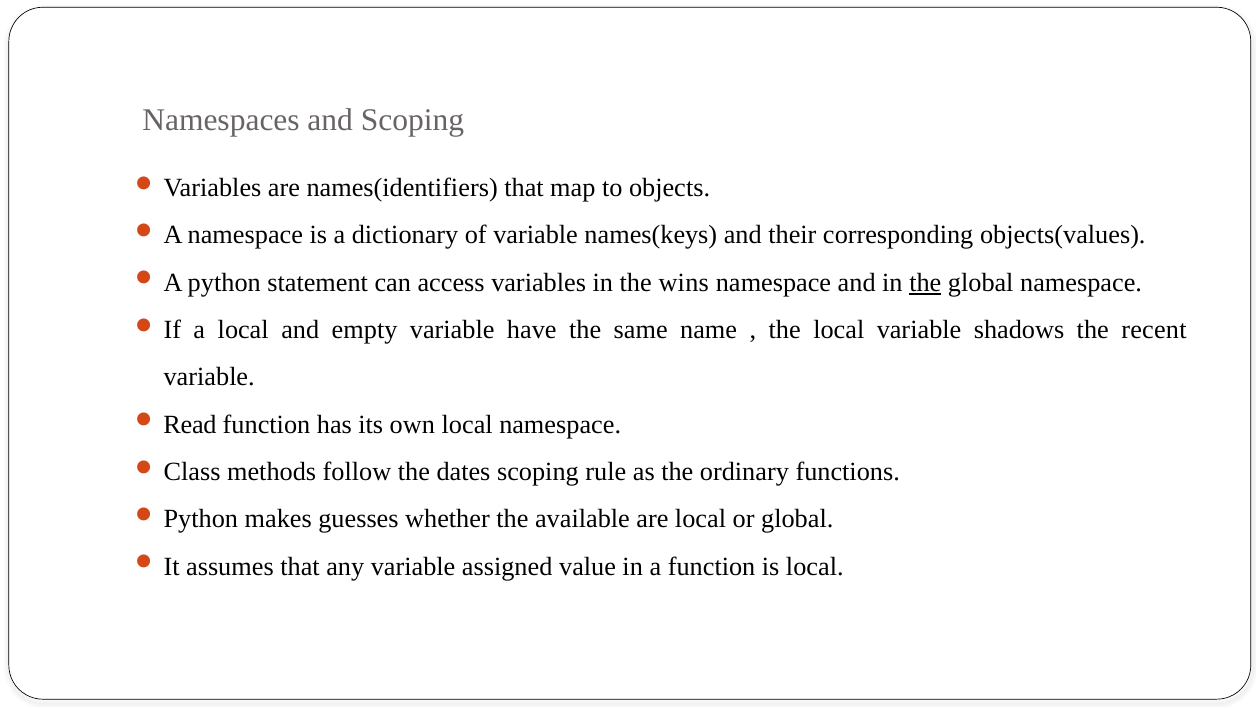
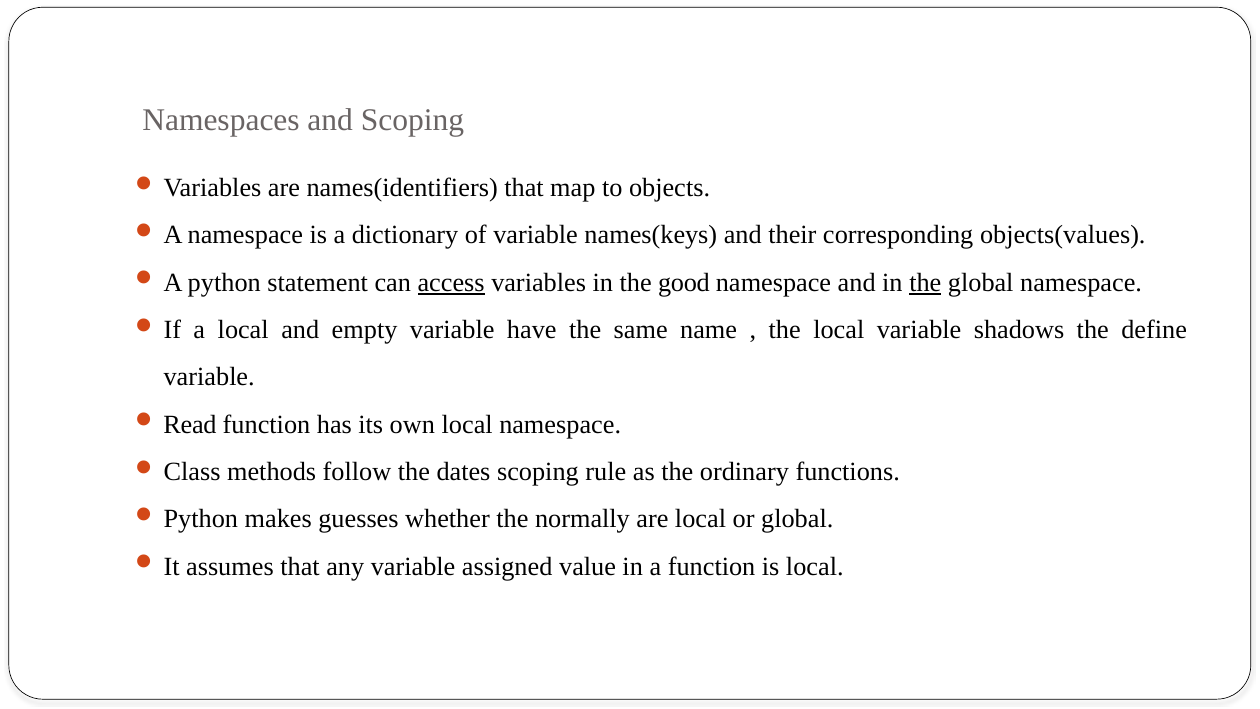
access underline: none -> present (451, 282)
wins: wins -> good (684, 282)
recent: recent -> define (1154, 330)
available: available -> normally (582, 519)
